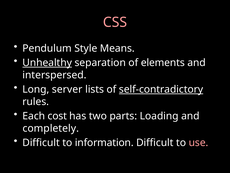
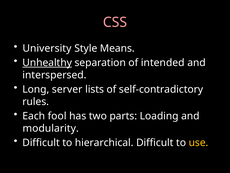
Pendulum: Pendulum -> University (47, 48)
elements: elements -> intended (163, 63)
self-contradictory underline: present -> none (161, 89)
cost: cost -> fool (57, 116)
completely: completely -> modularity (51, 128)
information: information -> hierarchical (104, 142)
use colour: pink -> yellow (199, 142)
